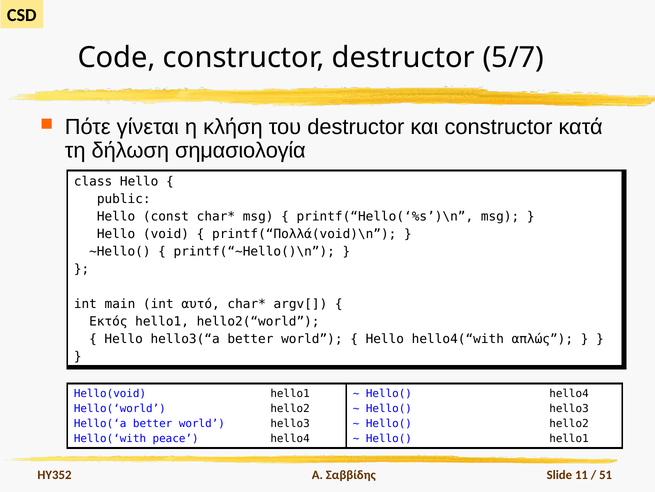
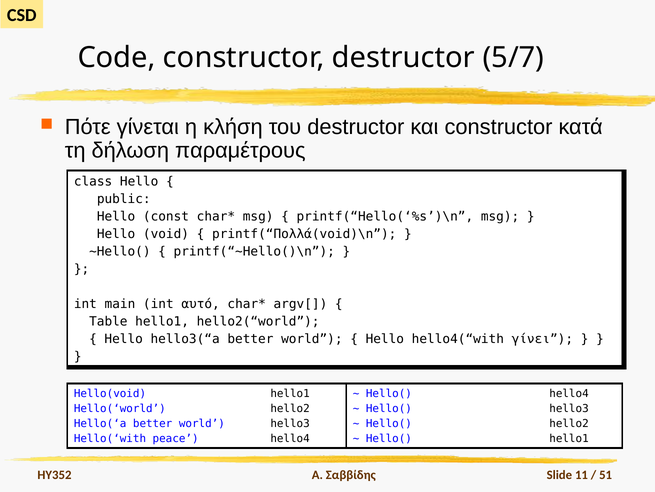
σημασιολογία: σημασιολογία -> παραμέτρους (240, 150)
Εκτός: Εκτός -> Table (108, 321)
απλώς: απλώς -> γίνει (542, 339)
